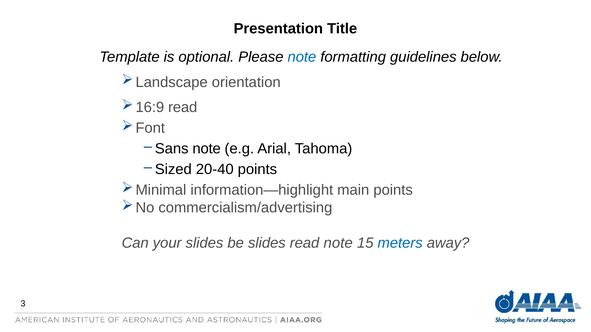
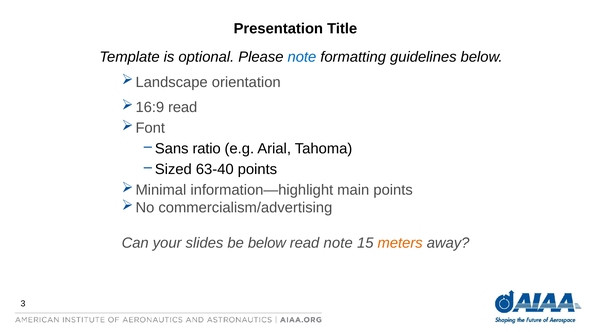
Sans note: note -> ratio (207, 149)
20-40: 20-40 -> 63-40 (215, 169)
be slides: slides -> below (267, 243)
meters colour: blue -> orange (400, 243)
